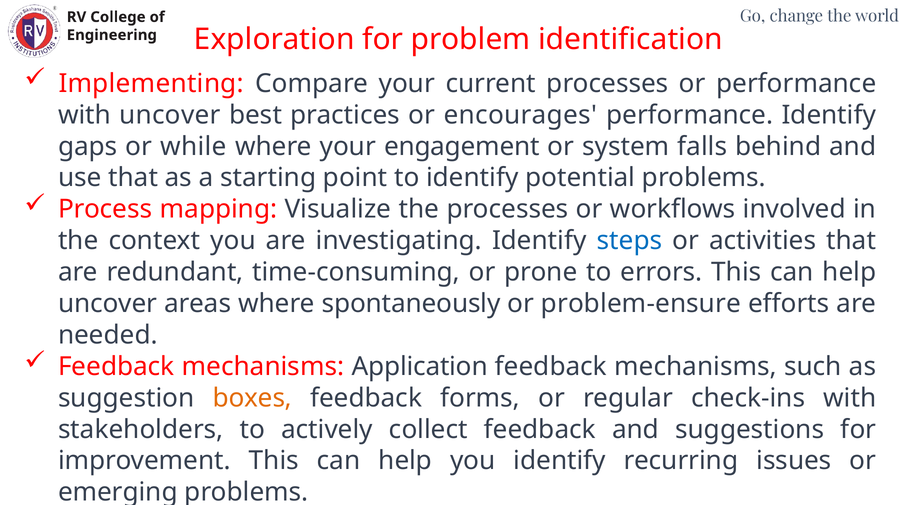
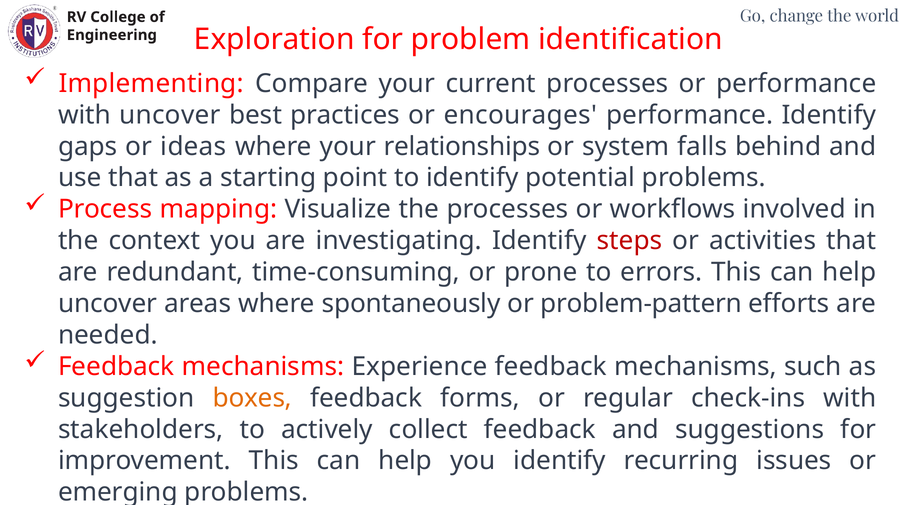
while: while -> ideas (193, 147)
engagement: engagement -> relationships (462, 147)
steps colour: blue -> red (629, 241)
problem-ensure: problem-ensure -> problem-pattern (641, 304)
Application: Application -> Experience (420, 367)
